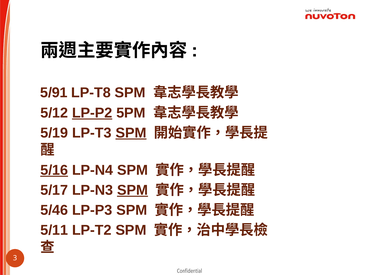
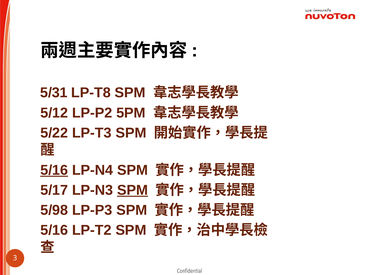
5/91: 5/91 -> 5/31 (54, 93)
LP-P2 underline: present -> none (92, 113)
5/19: 5/19 -> 5/22 (54, 133)
SPM underline: present -> none (131, 133)
5/46: 5/46 -> 5/98 (54, 210)
5/11: 5/11 -> 5/16 (54, 230)
